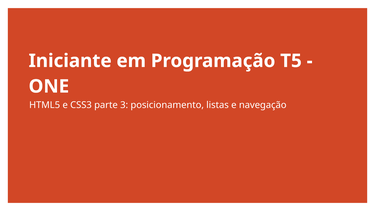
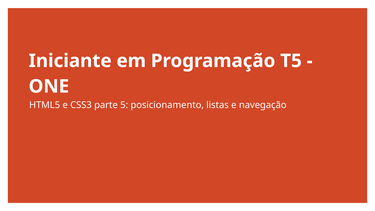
3: 3 -> 5 (124, 105)
